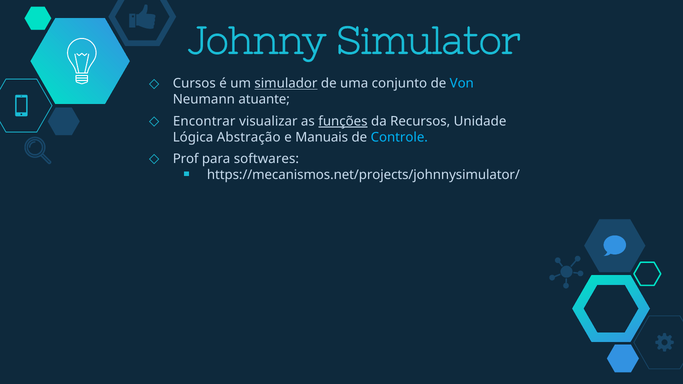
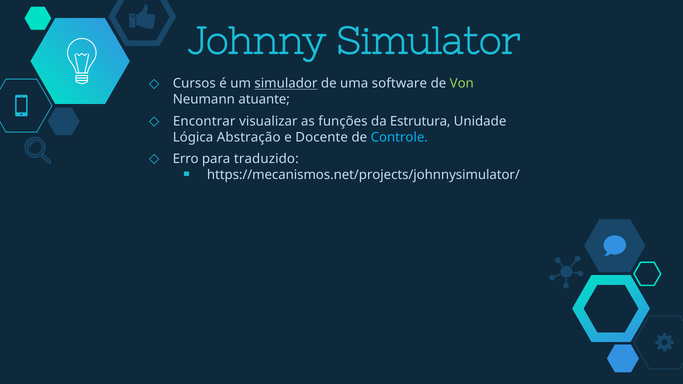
conjunto: conjunto -> software (399, 84)
Von colour: light blue -> light green (462, 84)
funções underline: present -> none (343, 121)
Recursos: Recursos -> Estrutura (420, 121)
Manuais: Manuais -> Docente (322, 137)
Prof: Prof -> Erro (186, 159)
softwares: softwares -> traduzido (266, 159)
